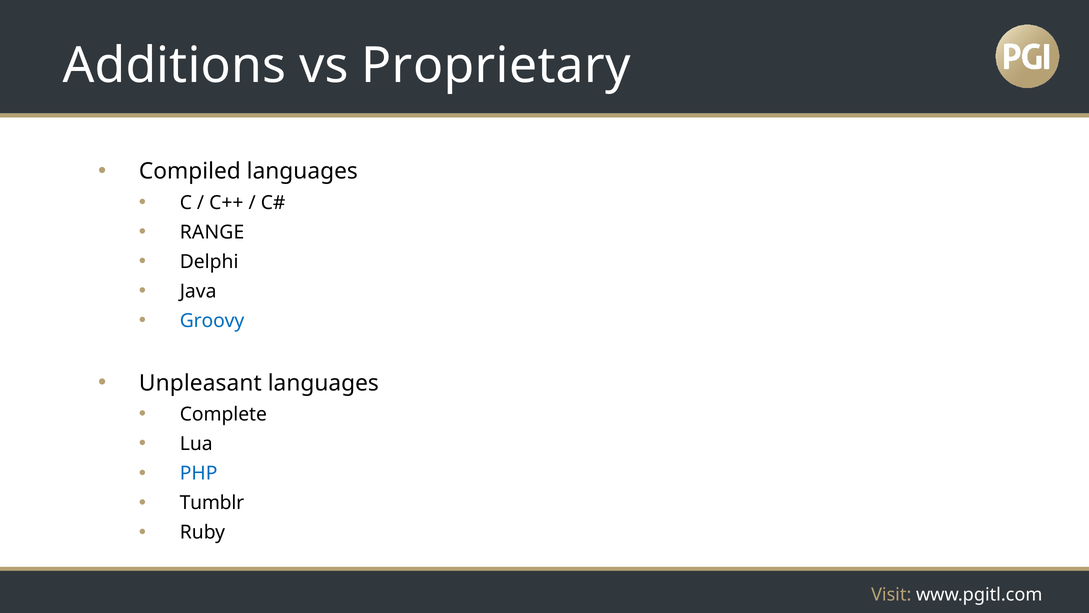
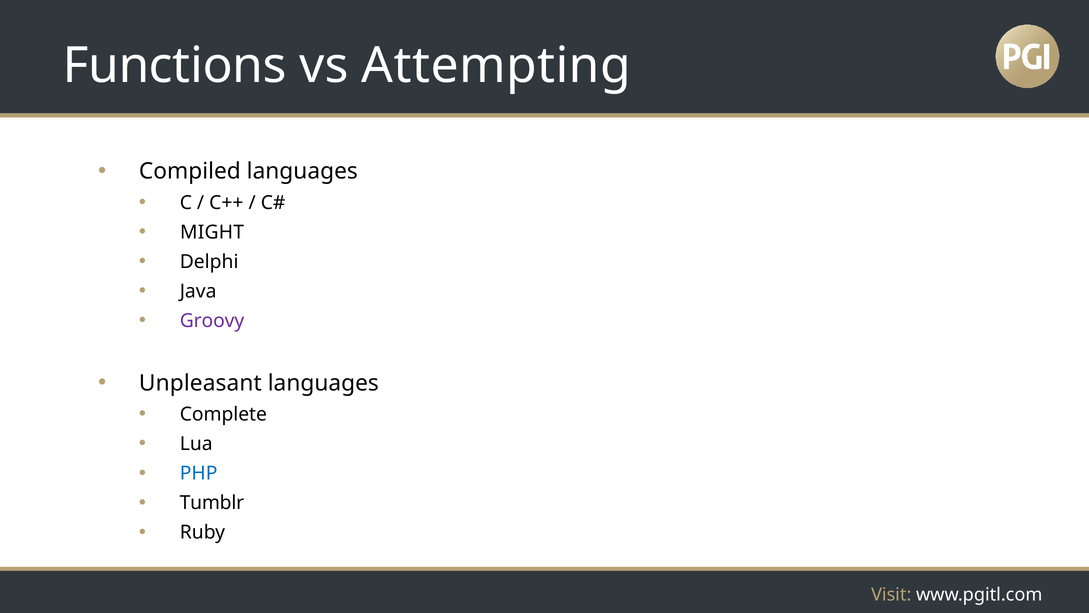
Additions: Additions -> Functions (175, 66)
Proprietary: Proprietary -> Attempting (496, 66)
RANGE: RANGE -> MIGHT (212, 232)
Groovy colour: blue -> purple (212, 321)
